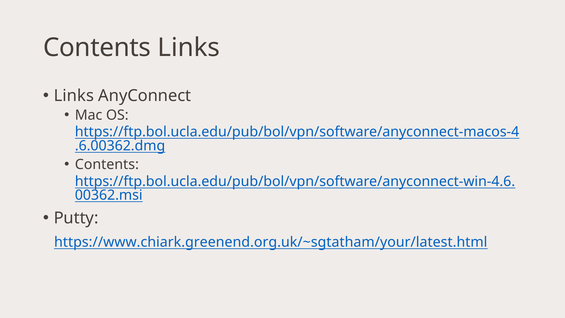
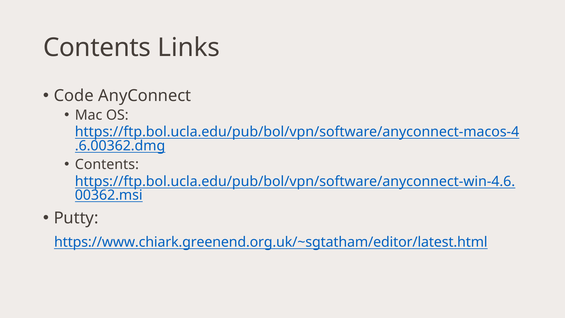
Links: Links -> Code (74, 96)
https://www.chiark.greenend.org.uk/~sgtatham/your/latest.html: https://www.chiark.greenend.org.uk/~sgtatham/your/latest.html -> https://www.chiark.greenend.org.uk/~sgtatham/editor/latest.html (271, 242)
